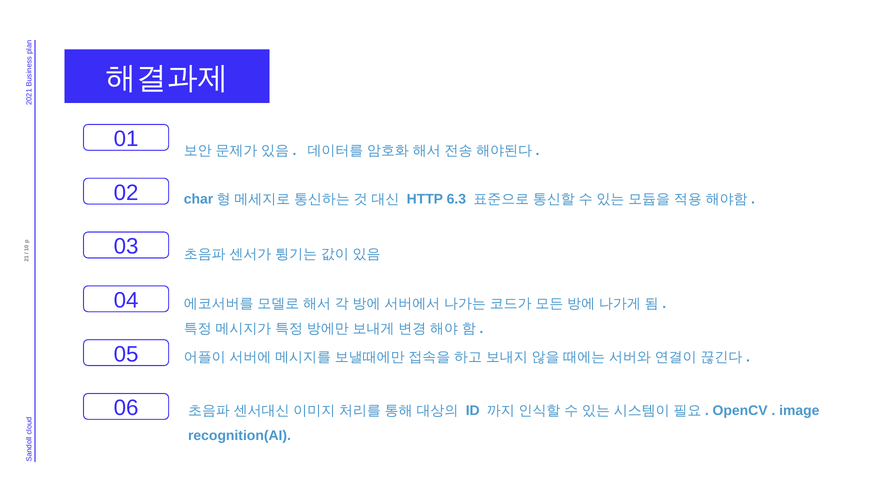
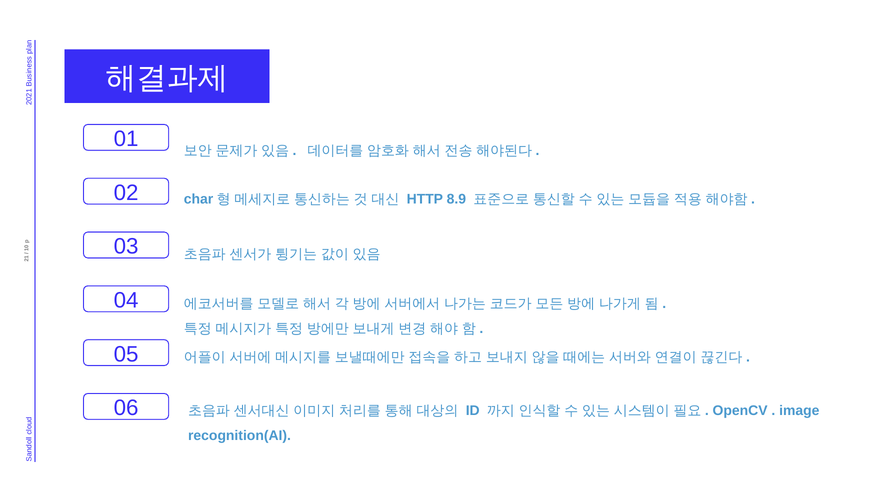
6.3: 6.3 -> 8.9 (456, 199)
